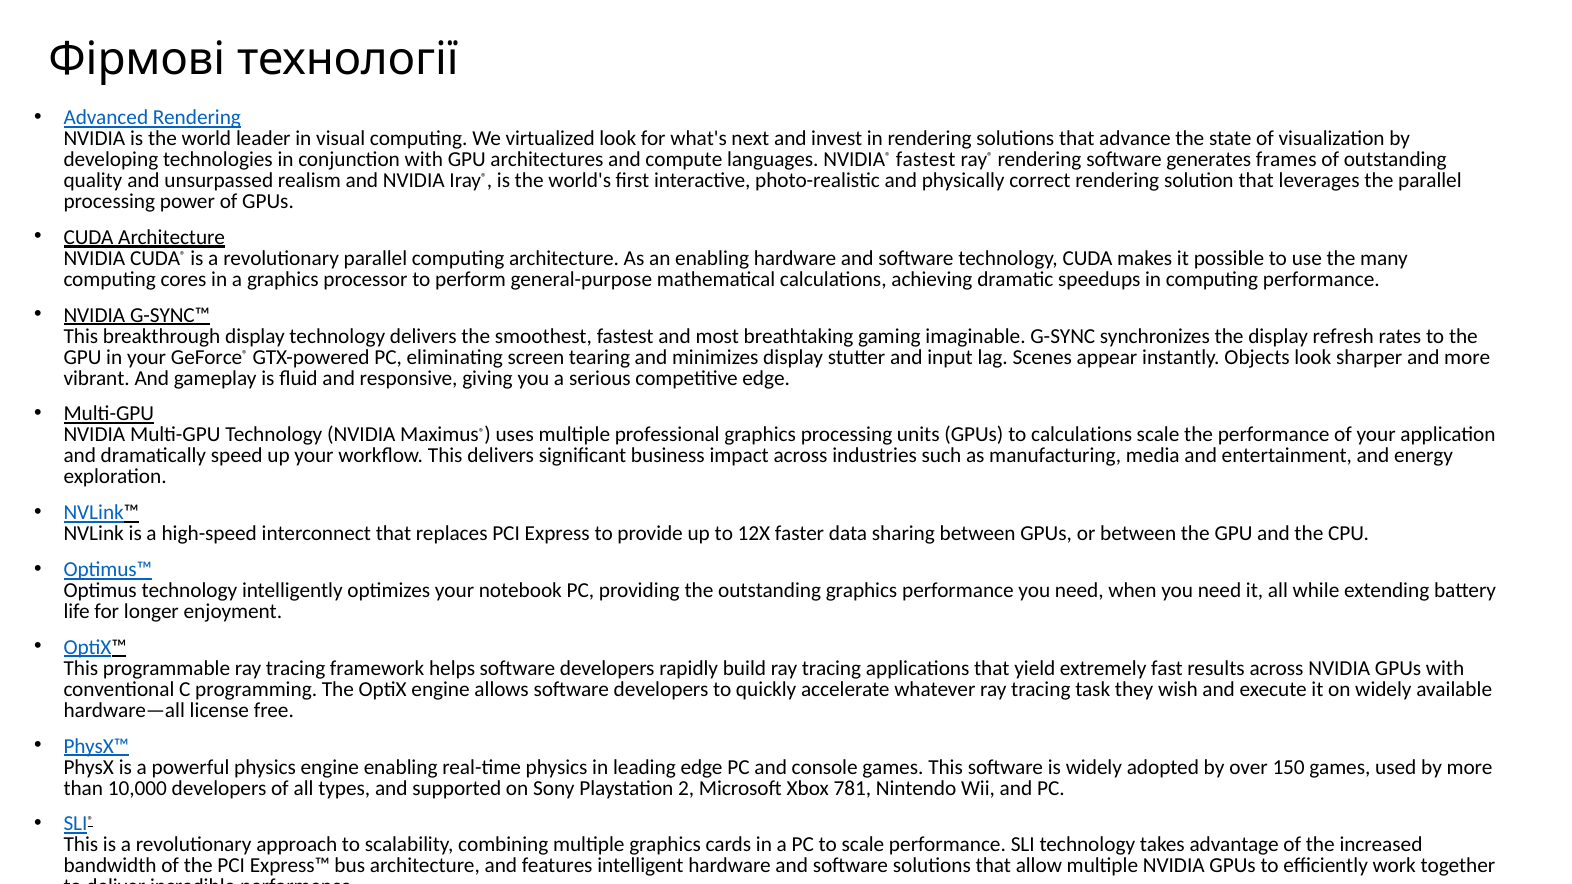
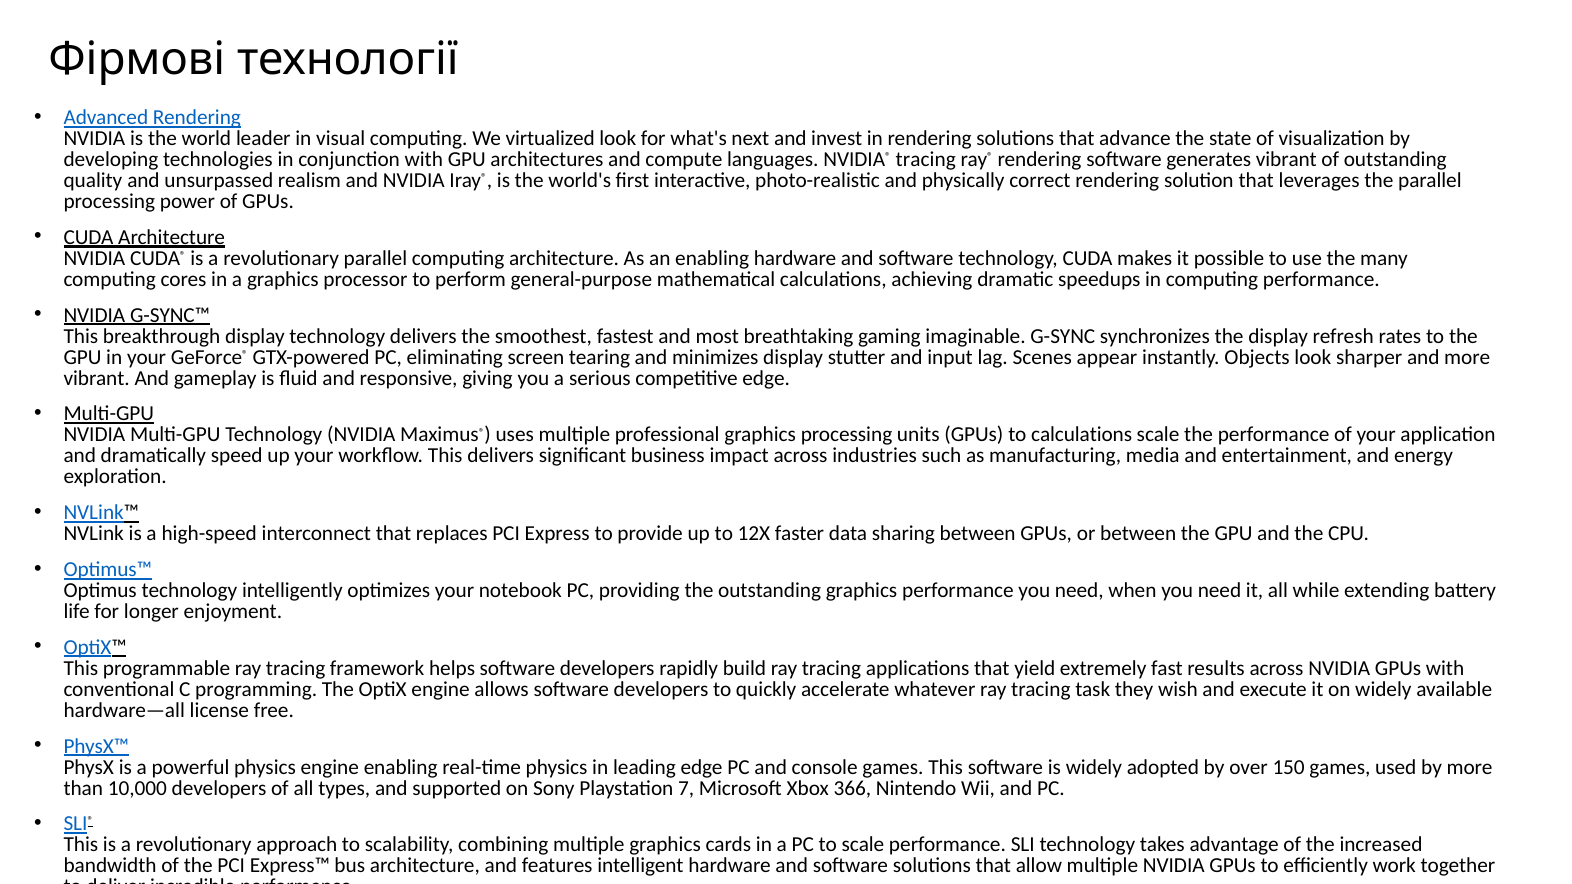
NVIDIA® fastest: fastest -> tracing (926, 160)
generates frames: frames -> vibrant (1286, 160)
2: 2 -> 7 (686, 788)
781: 781 -> 366 (852, 788)
